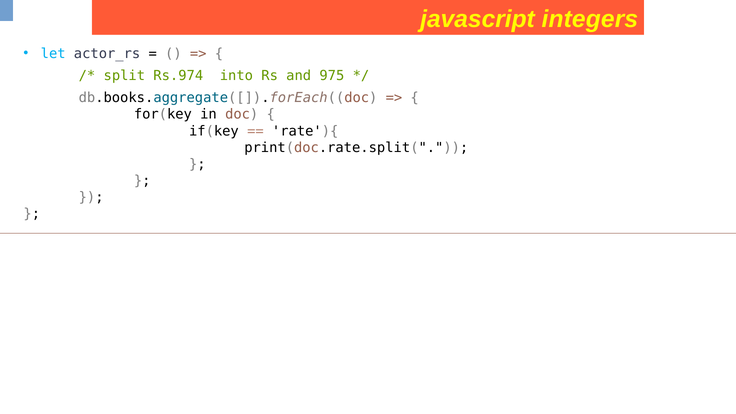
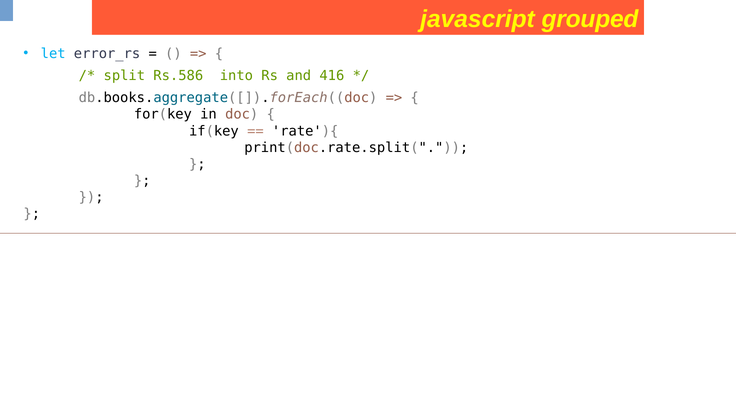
integers: integers -> grouped (590, 19)
actor_rs: actor_rs -> error_rs (107, 54)
Rs.974: Rs.974 -> Rs.586 (178, 76)
975: 975 -> 416 (332, 76)
